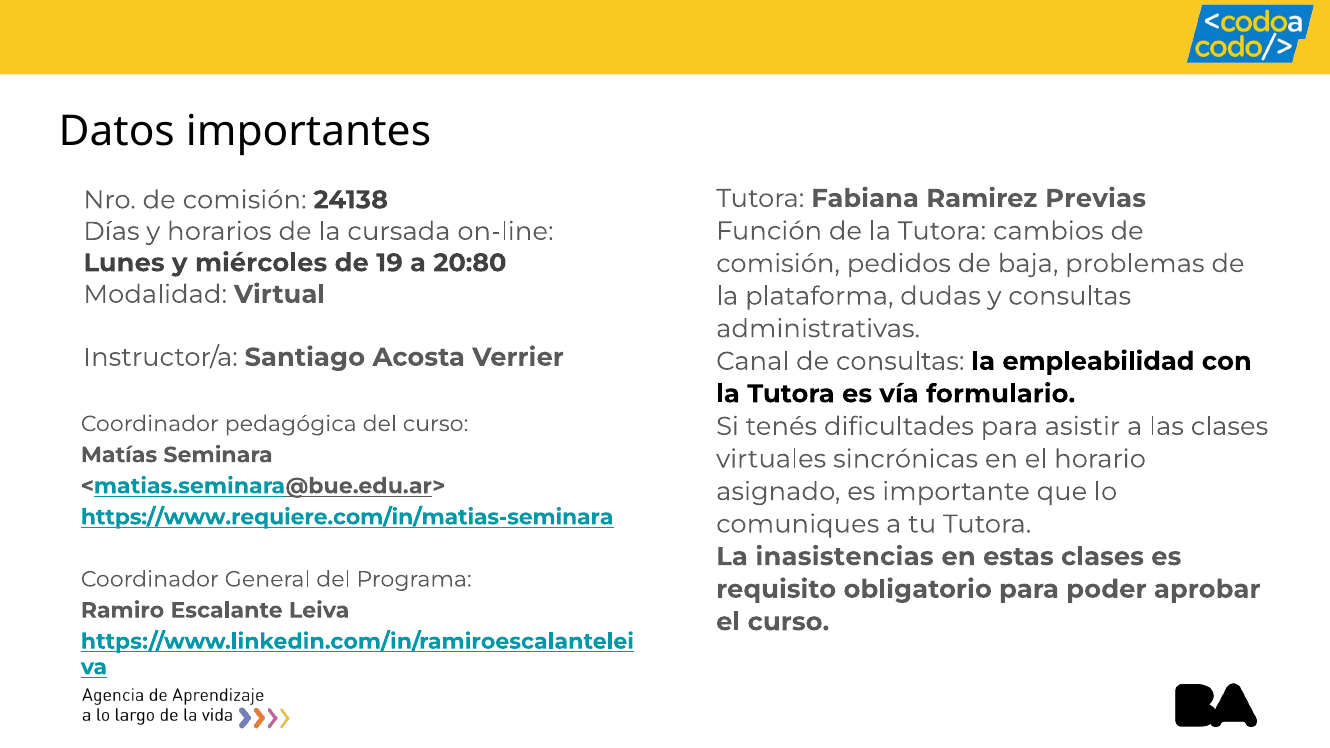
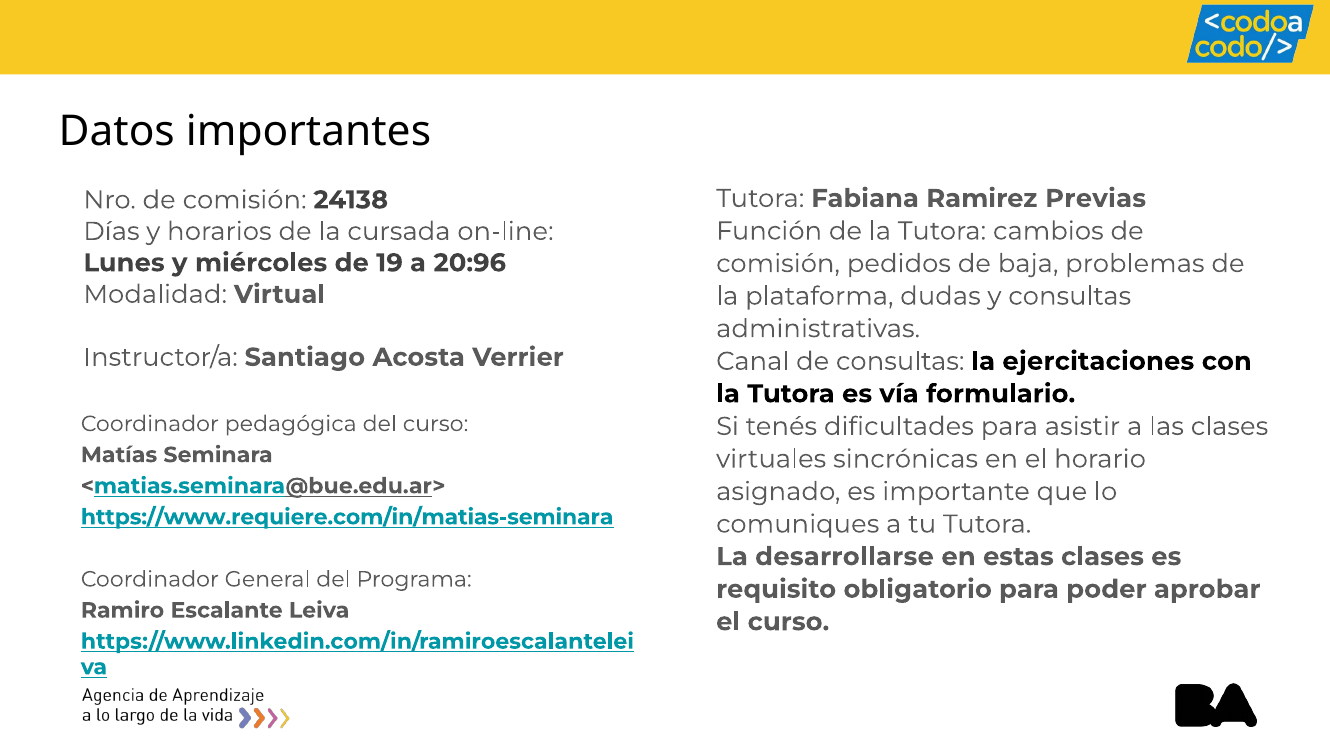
20:80: 20:80 -> 20:96 (470, 263)
empleabilidad: empleabilidad -> ejercitaciones (1098, 361)
inasistencias: inasistencias -> desarrollarse (844, 557)
